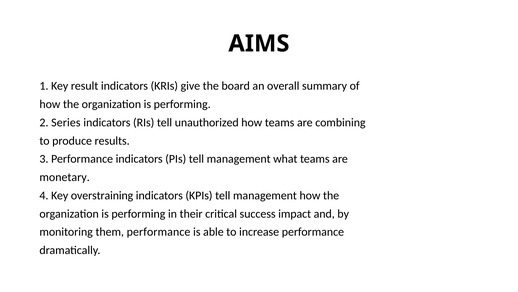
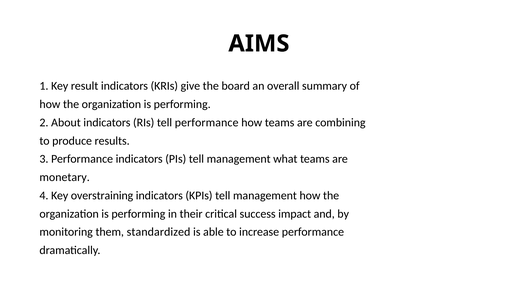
Series: Series -> About (66, 122)
tell unauthorized: unauthorized -> performance (207, 122)
them performance: performance -> standardized (159, 232)
